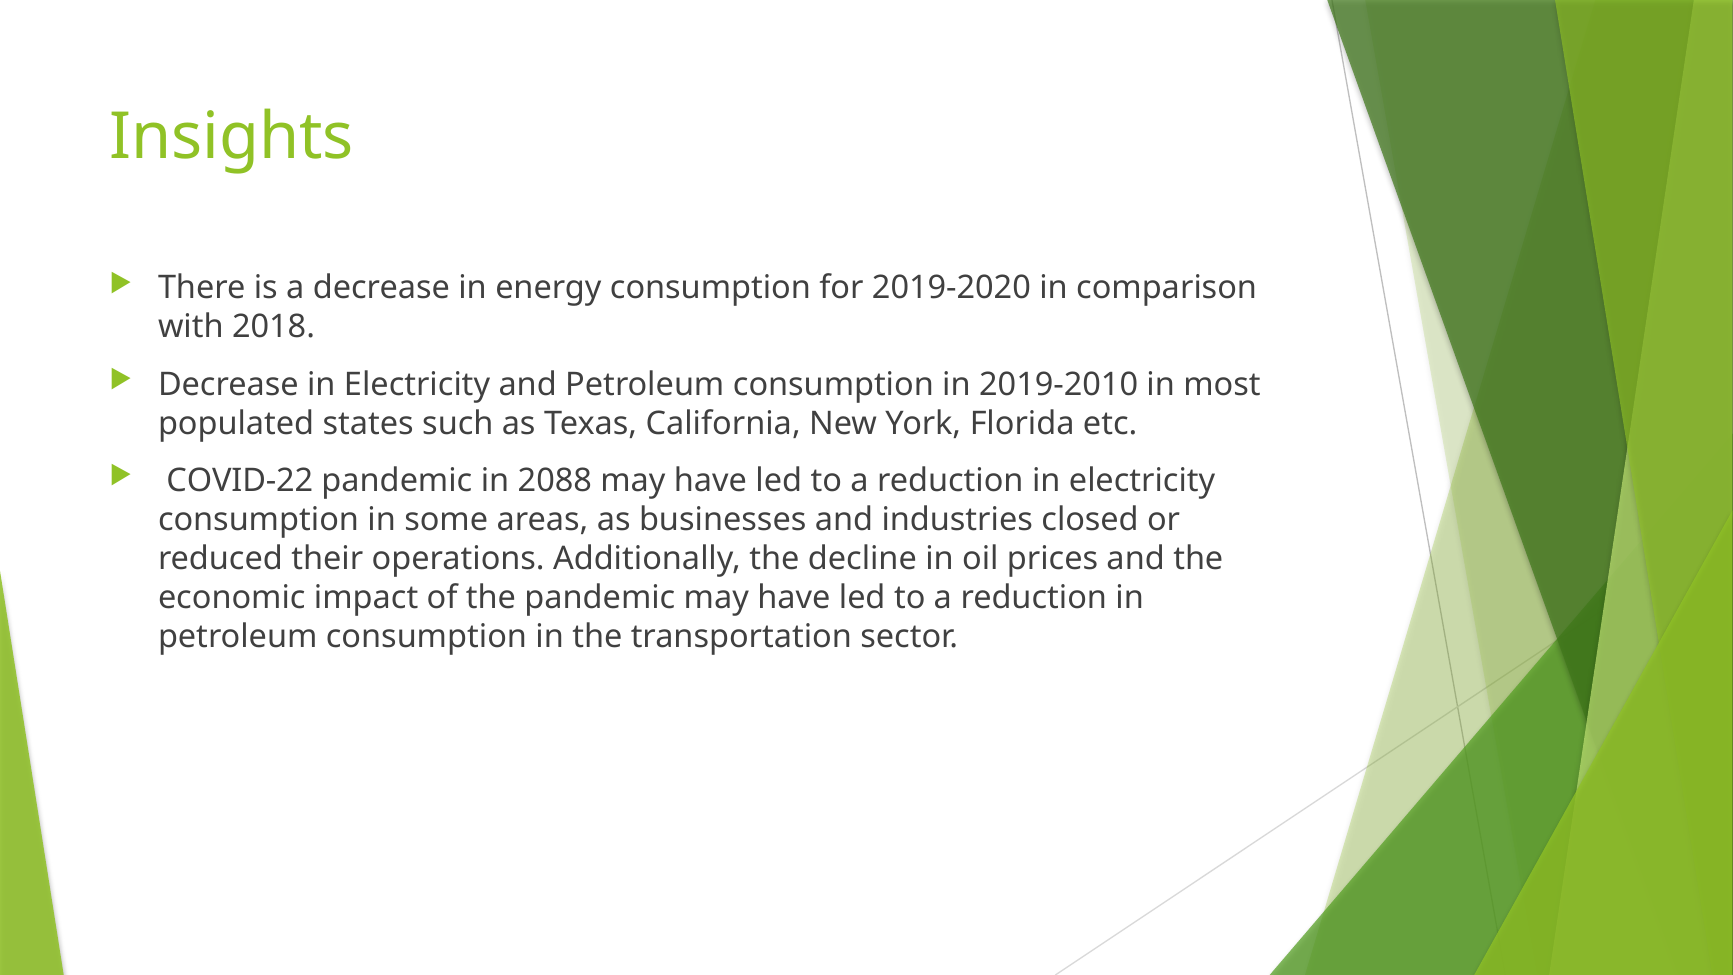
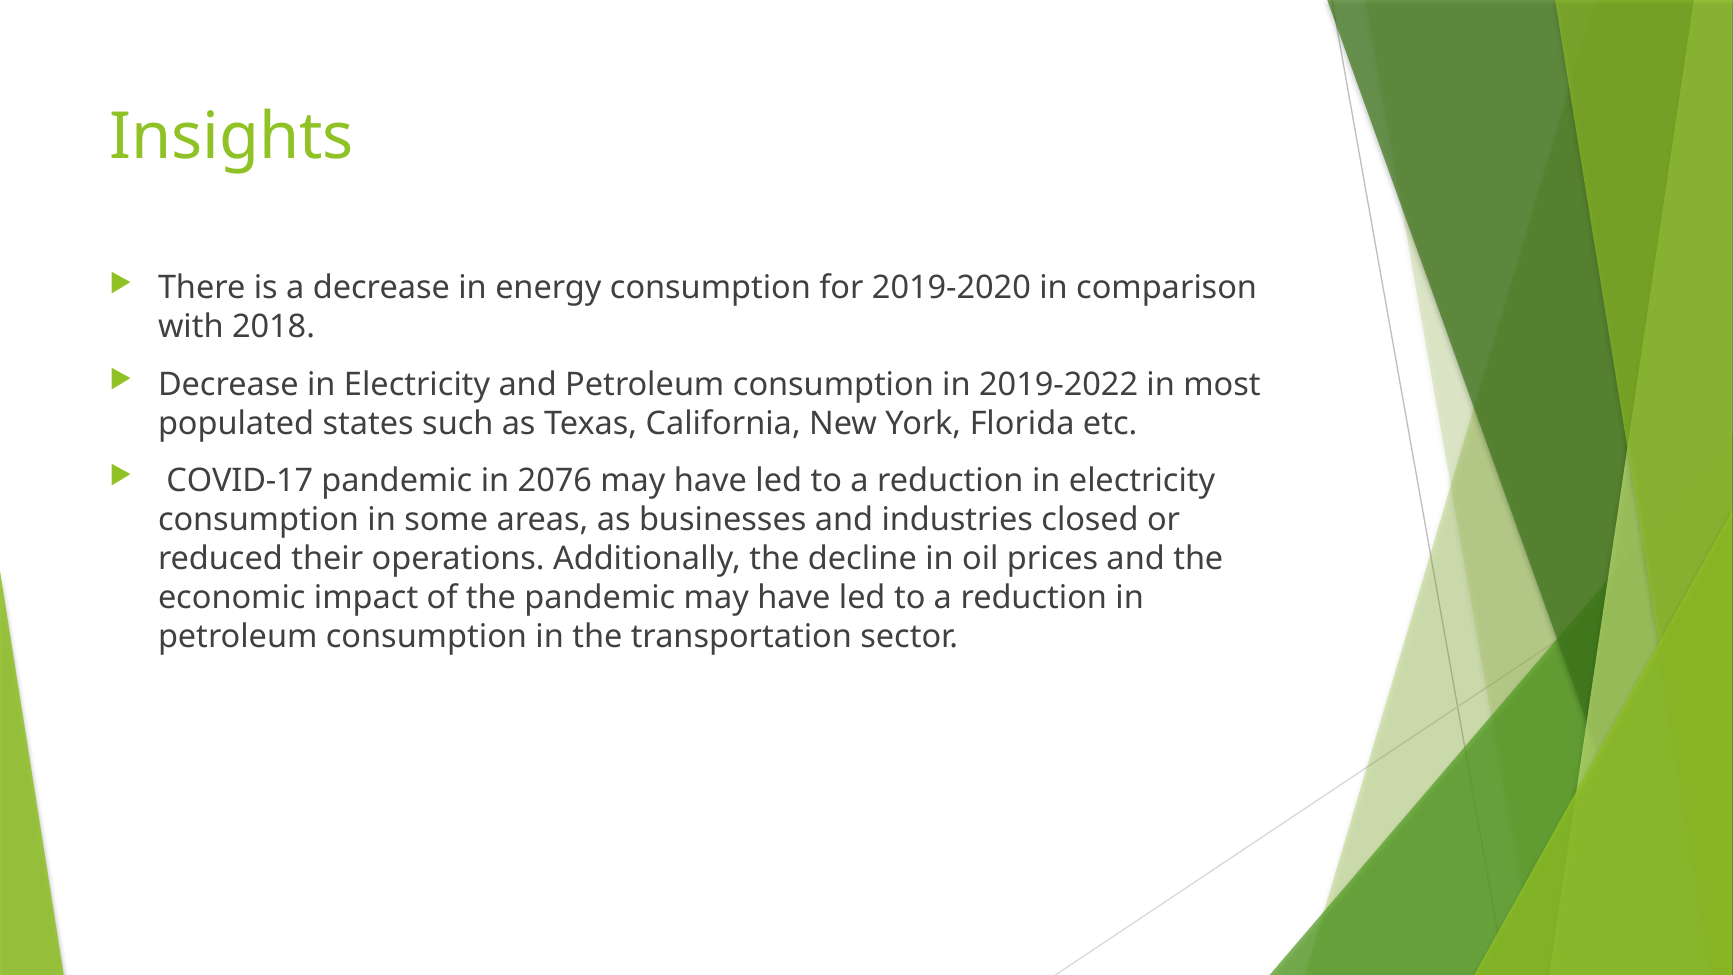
2019-2010: 2019-2010 -> 2019-2022 (1059, 384)
COVID-22: COVID-22 -> COVID-17 (240, 480)
2088: 2088 -> 2076 (555, 480)
